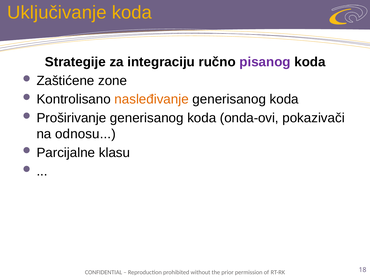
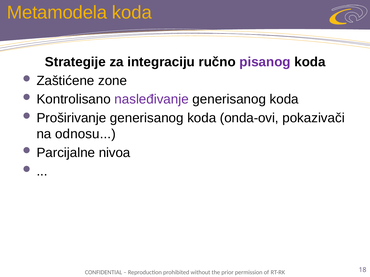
Uključivanje: Uključivanje -> Metamodela (57, 12)
nasleđivanje colour: orange -> purple (152, 100)
klasu: klasu -> nivoa (115, 153)
